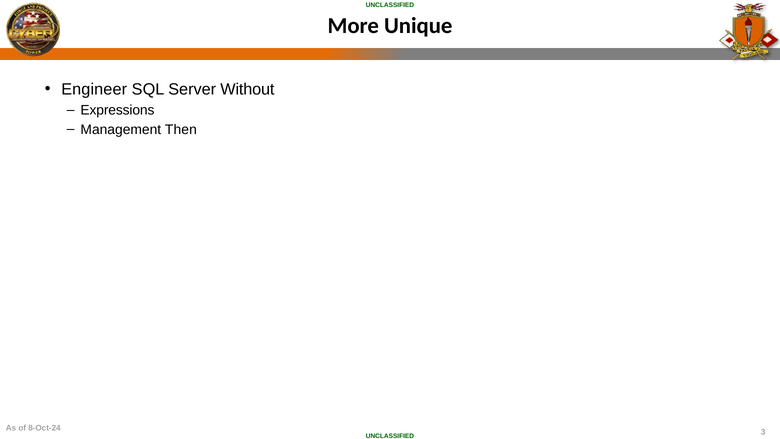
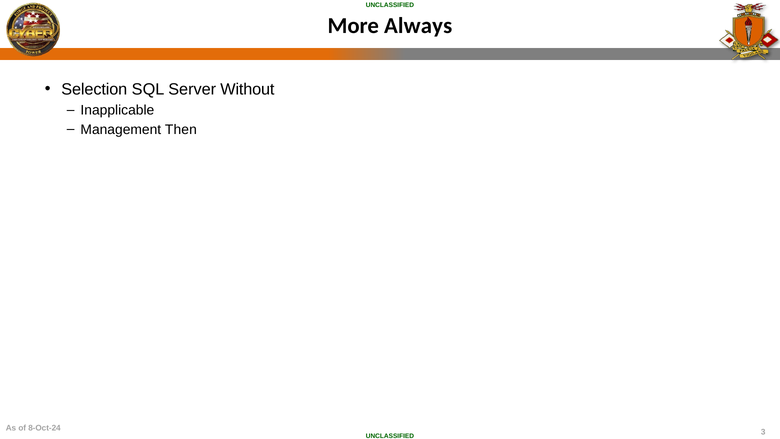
Unique: Unique -> Always (418, 26)
Engineer: Engineer -> Selection (94, 89)
Expressions: Expressions -> Inapplicable (117, 110)
